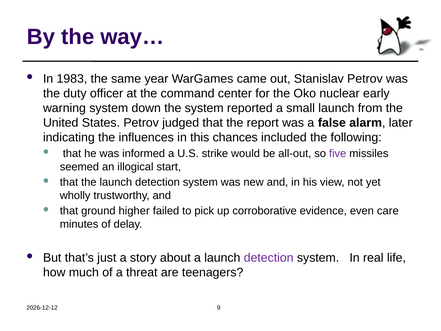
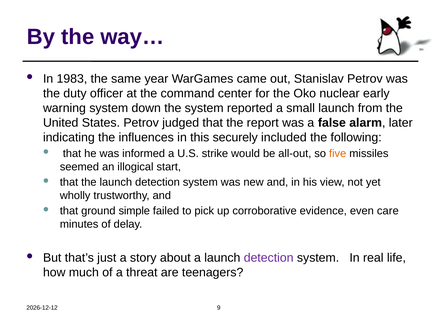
chances: chances -> securely (235, 137)
five colour: purple -> orange (338, 153)
higher: higher -> simple (134, 211)
